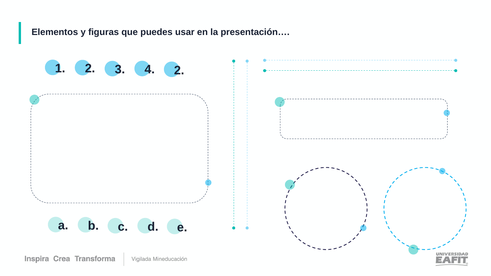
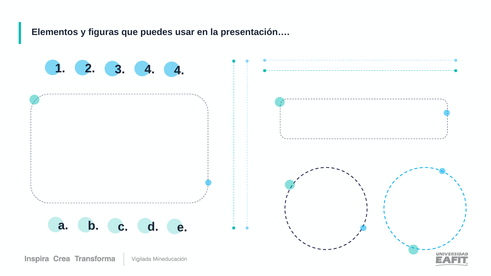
4 2: 2 -> 4 (179, 70)
